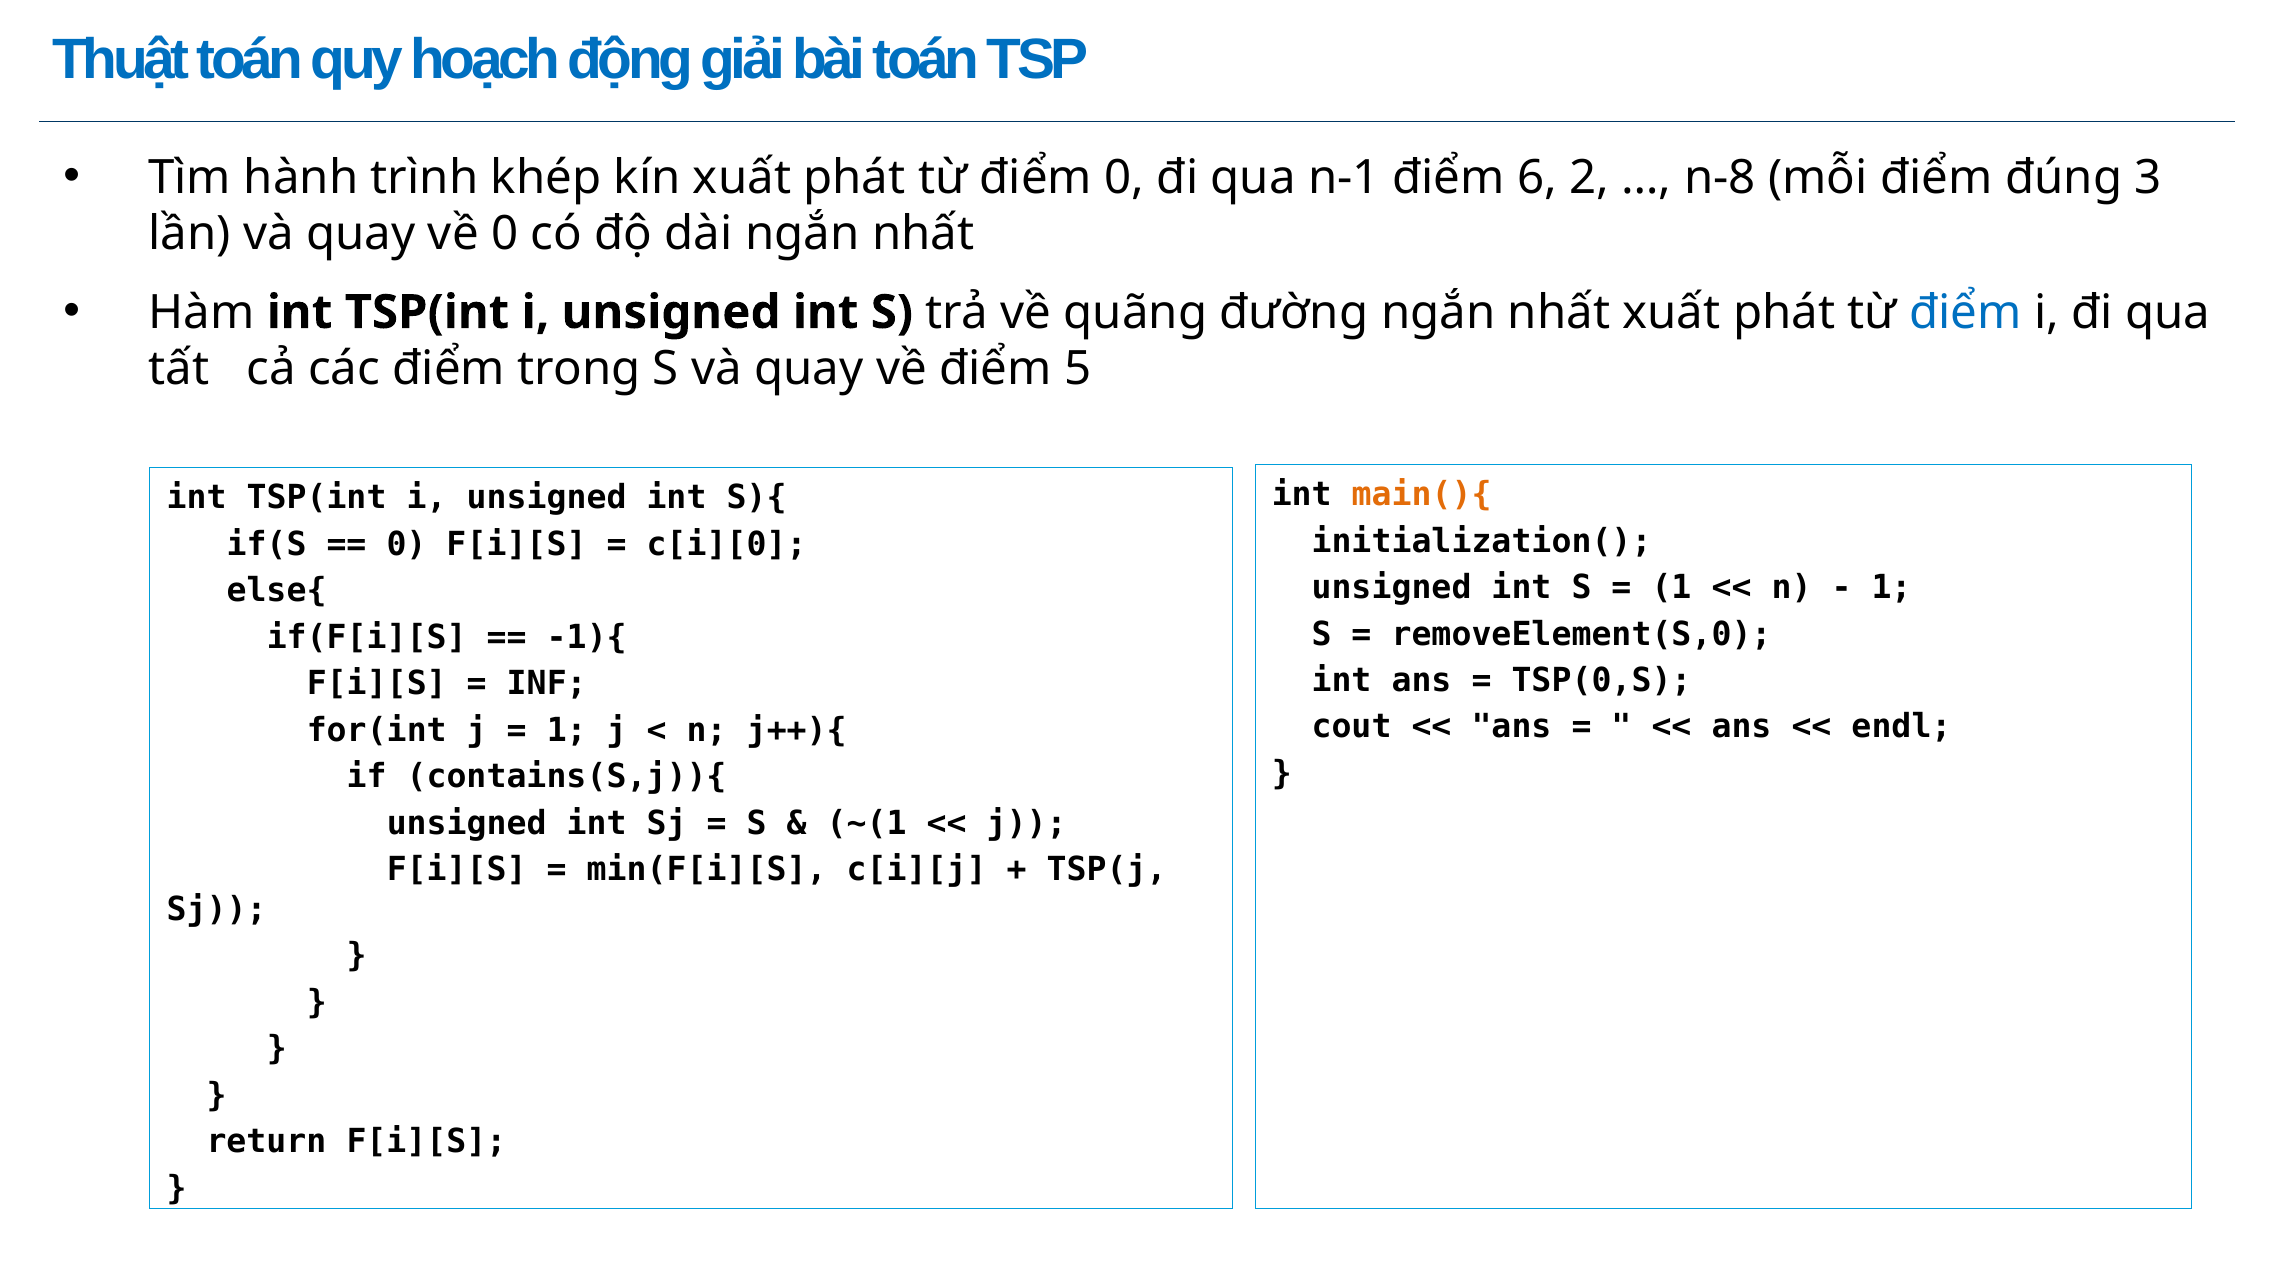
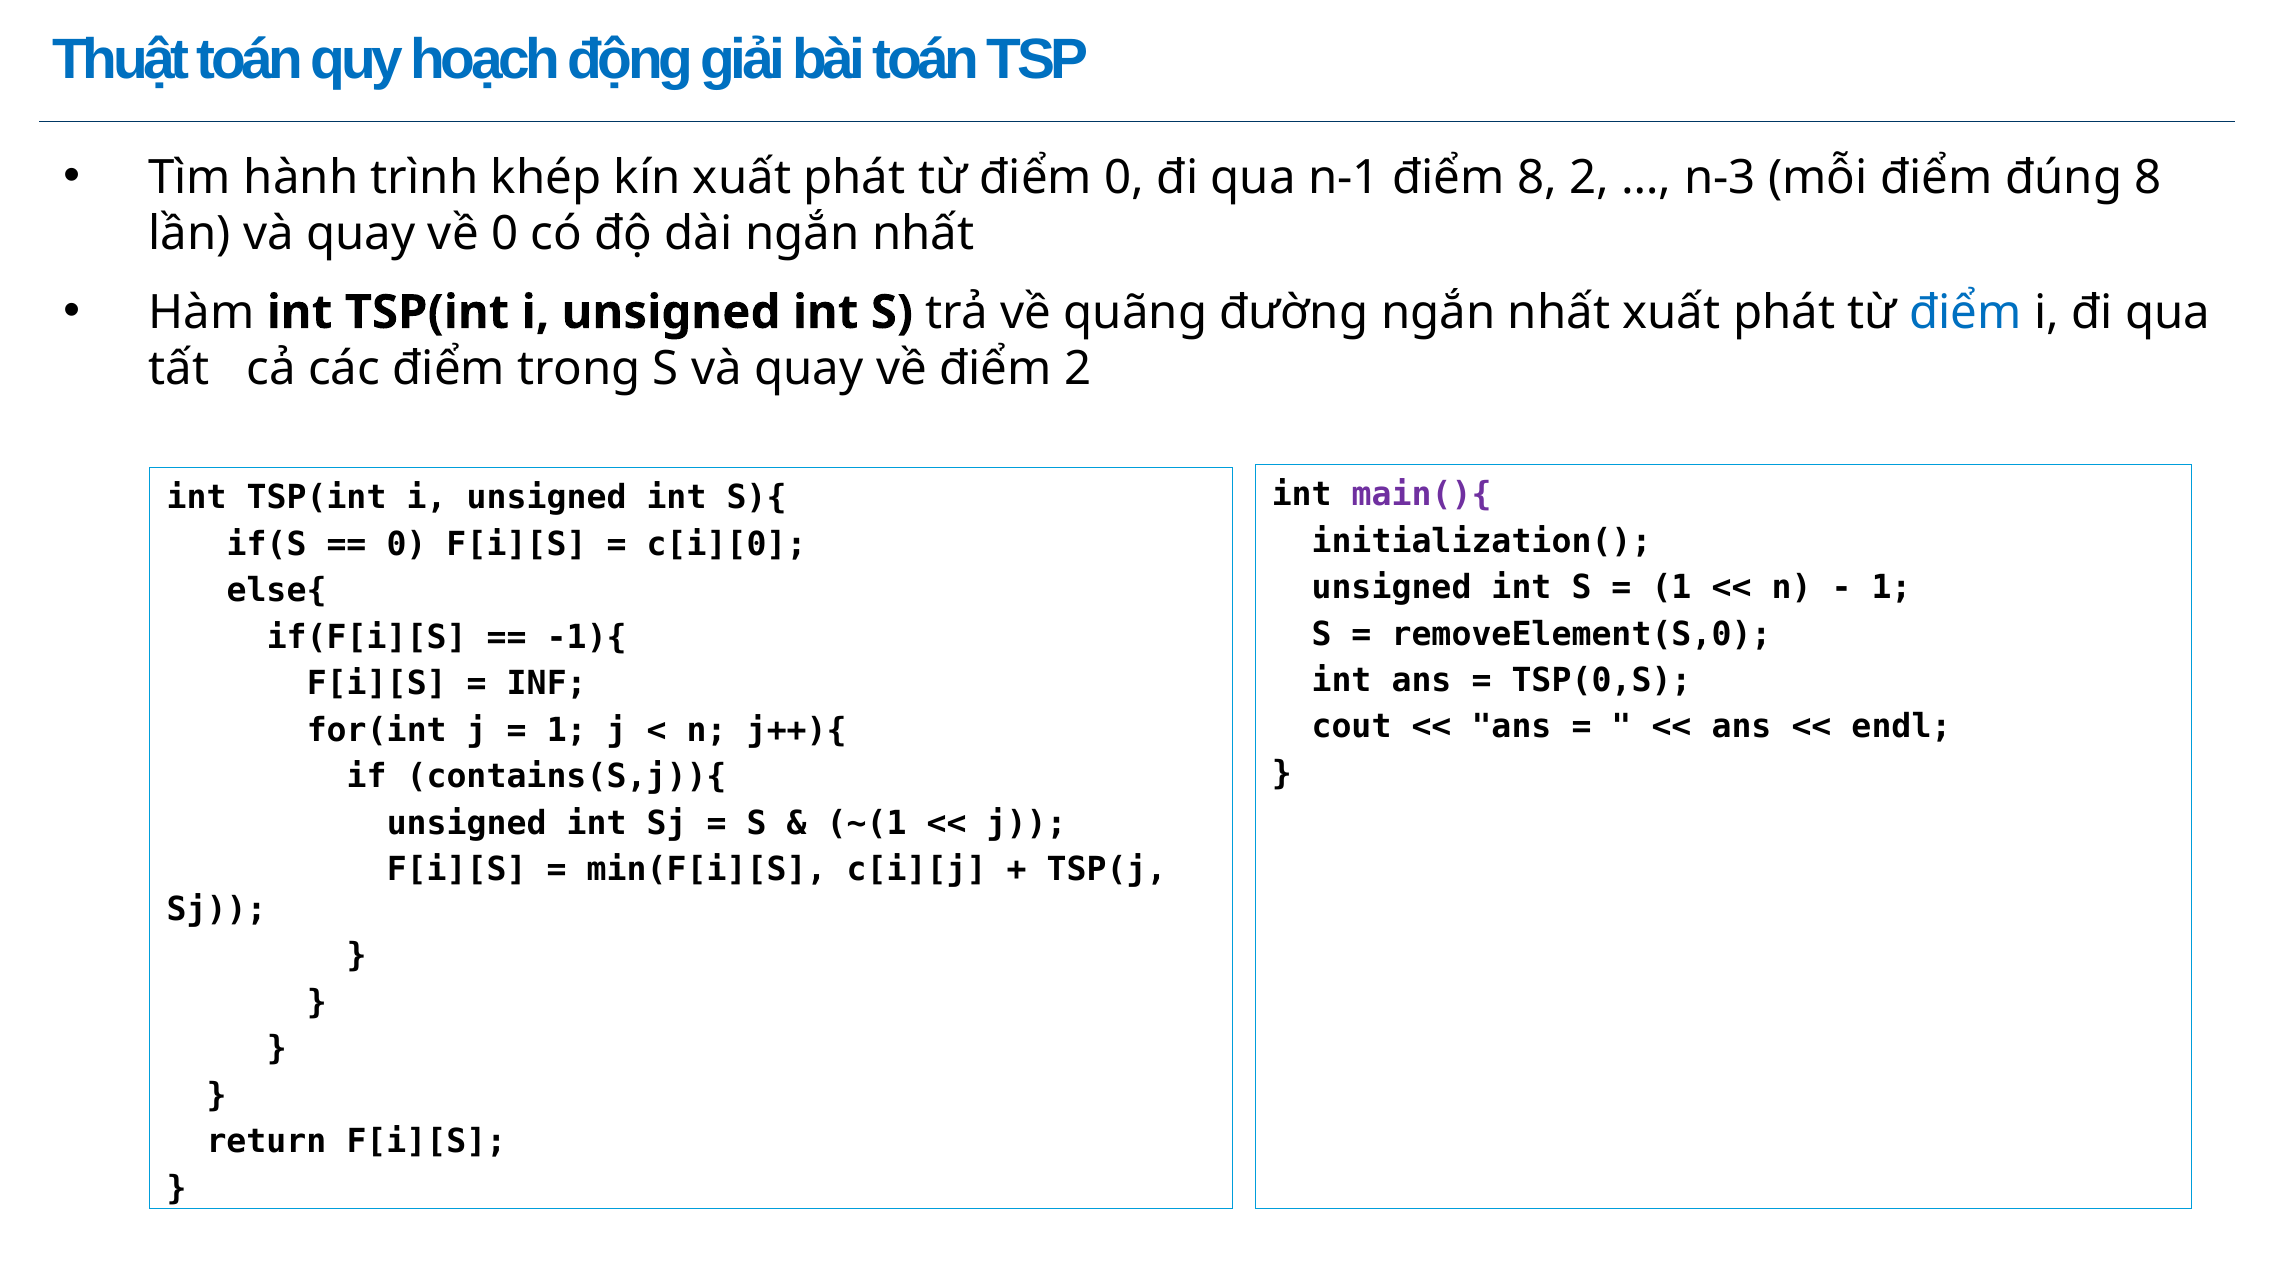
điểm 6: 6 -> 8 (1537, 177)
n-8: n-8 -> n-3 (1720, 177)
đúng 3: 3 -> 8 (2148, 177)
điểm 5: 5 -> 2 (1078, 369)
main(){ colour: orange -> purple (1422, 495)
